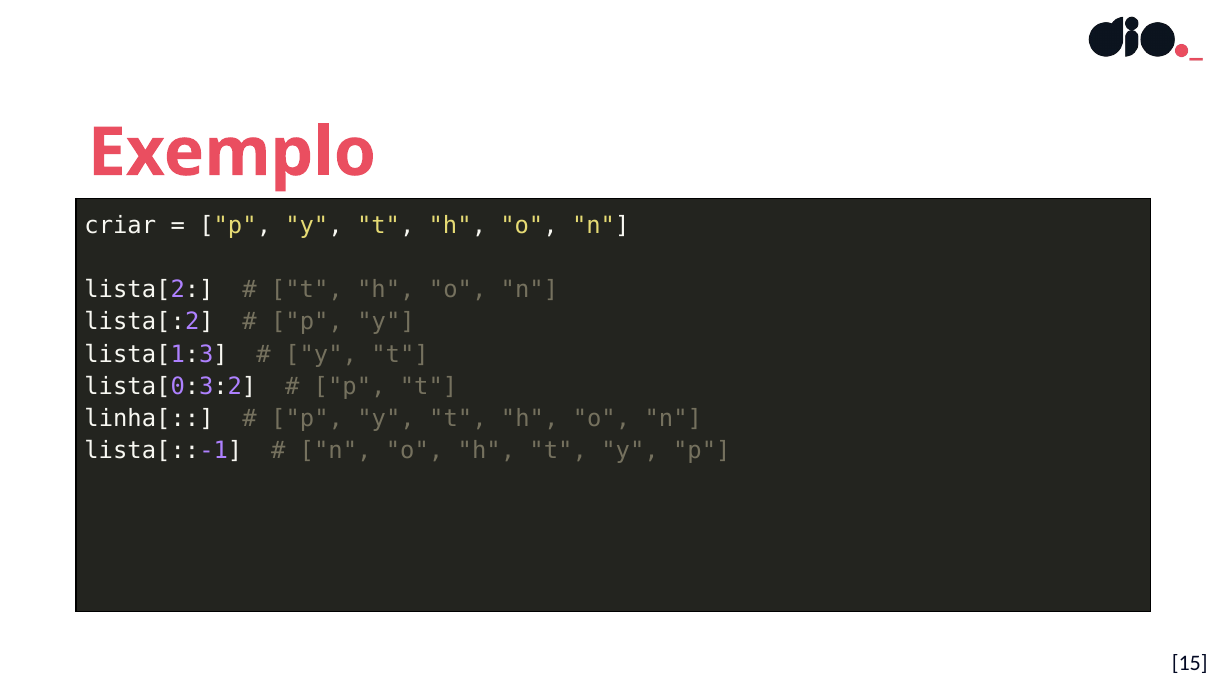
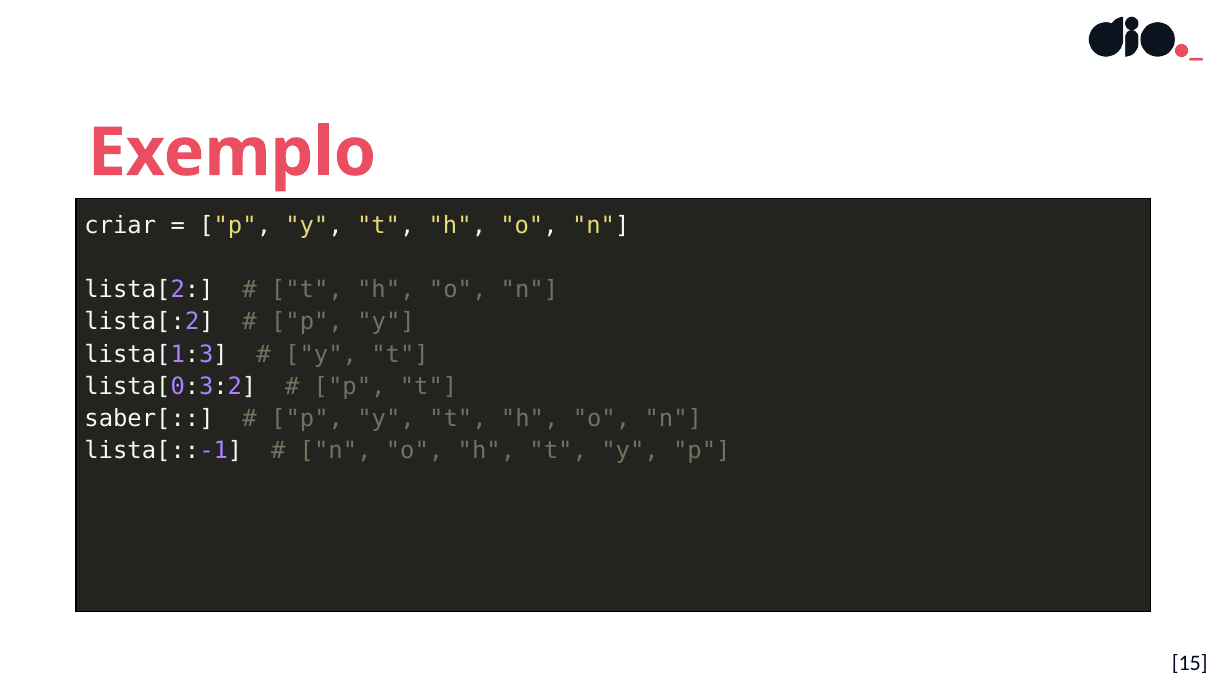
linha[: linha[ -> saber[ (149, 419)
